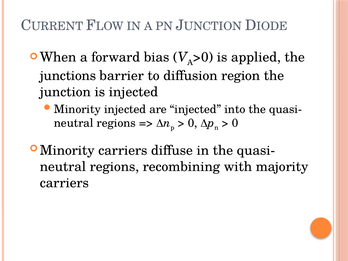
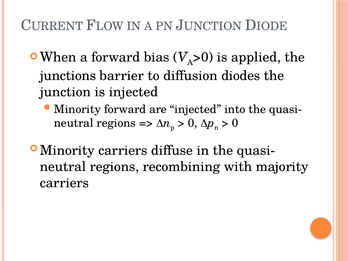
region: region -> diodes (241, 76)
Minority injected: injected -> forward (125, 109)
